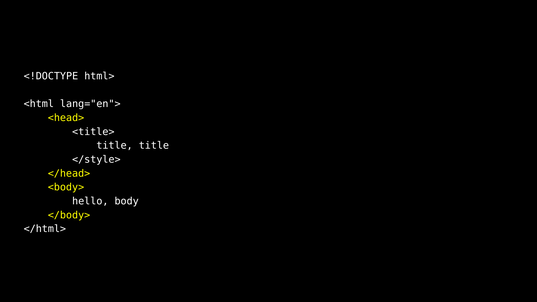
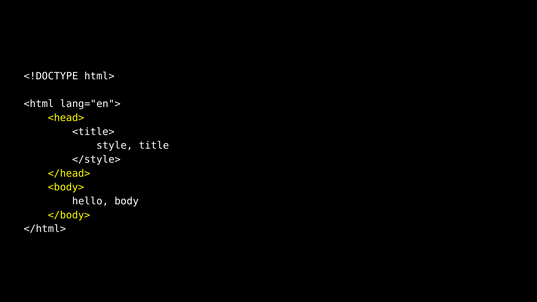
title: title -> style (115, 146)
